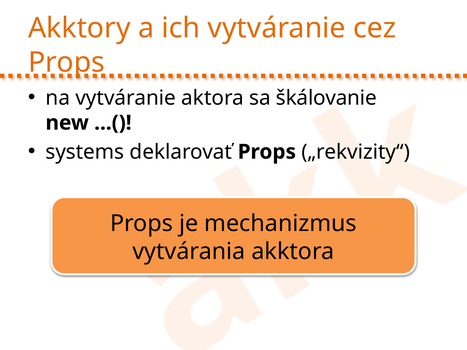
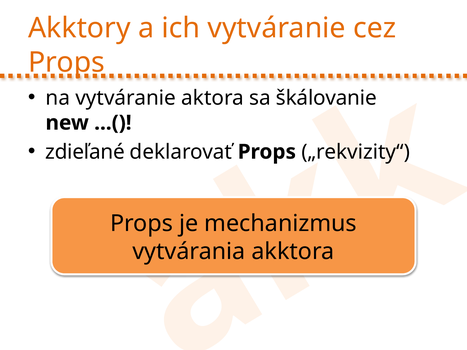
systems: systems -> zdieľané (85, 152)
